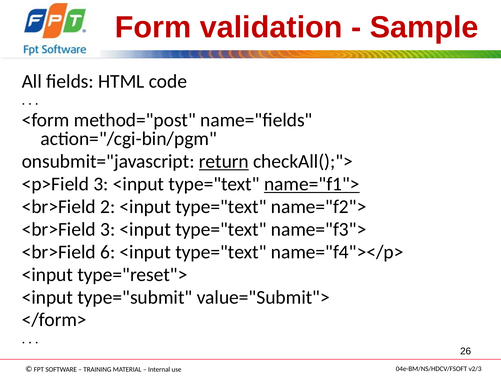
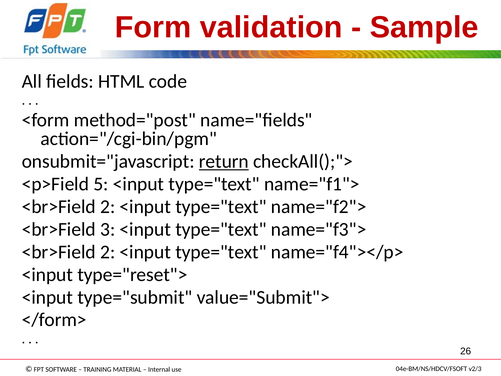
<p>Field 3: 3 -> 5 (101, 184)
name="f1"> underline: present -> none (312, 184)
6: 6 -> 2 (108, 252)
